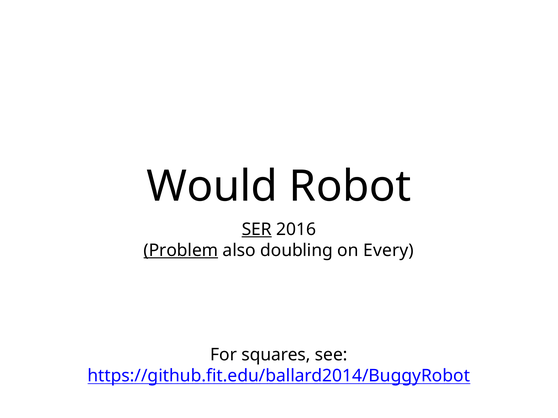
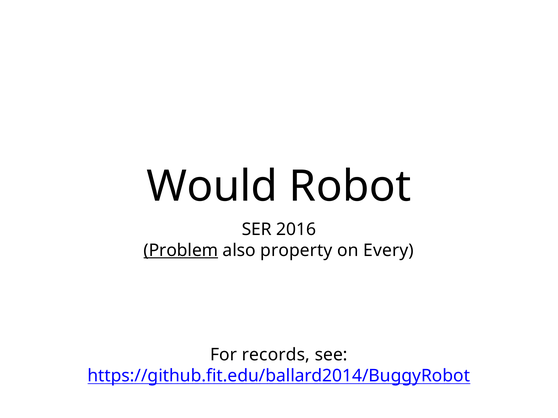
SER underline: present -> none (257, 230)
doubling: doubling -> property (296, 251)
squares: squares -> records (276, 355)
